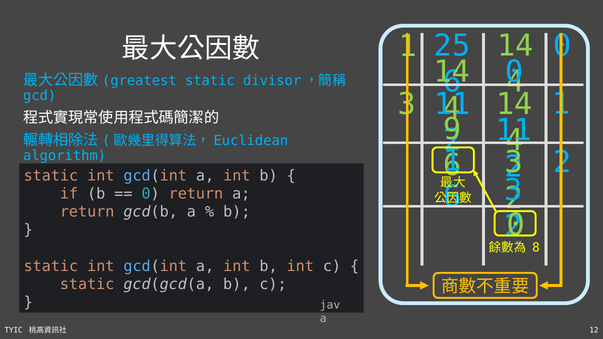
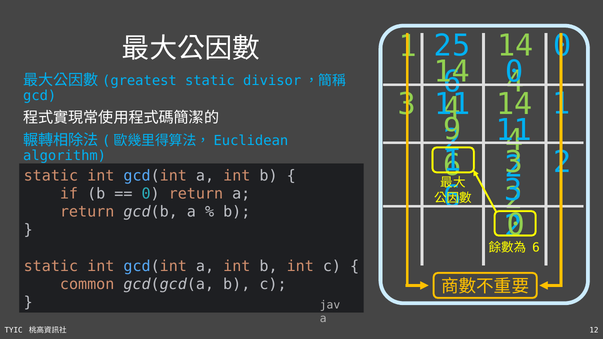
8: 8 -> 6 (536, 248)
static: static -> common (87, 284)
